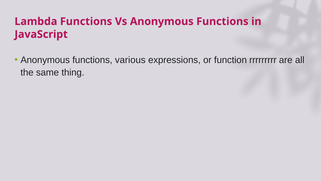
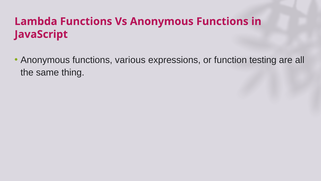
rrrrrrrrr: rrrrrrrrr -> testing (263, 60)
